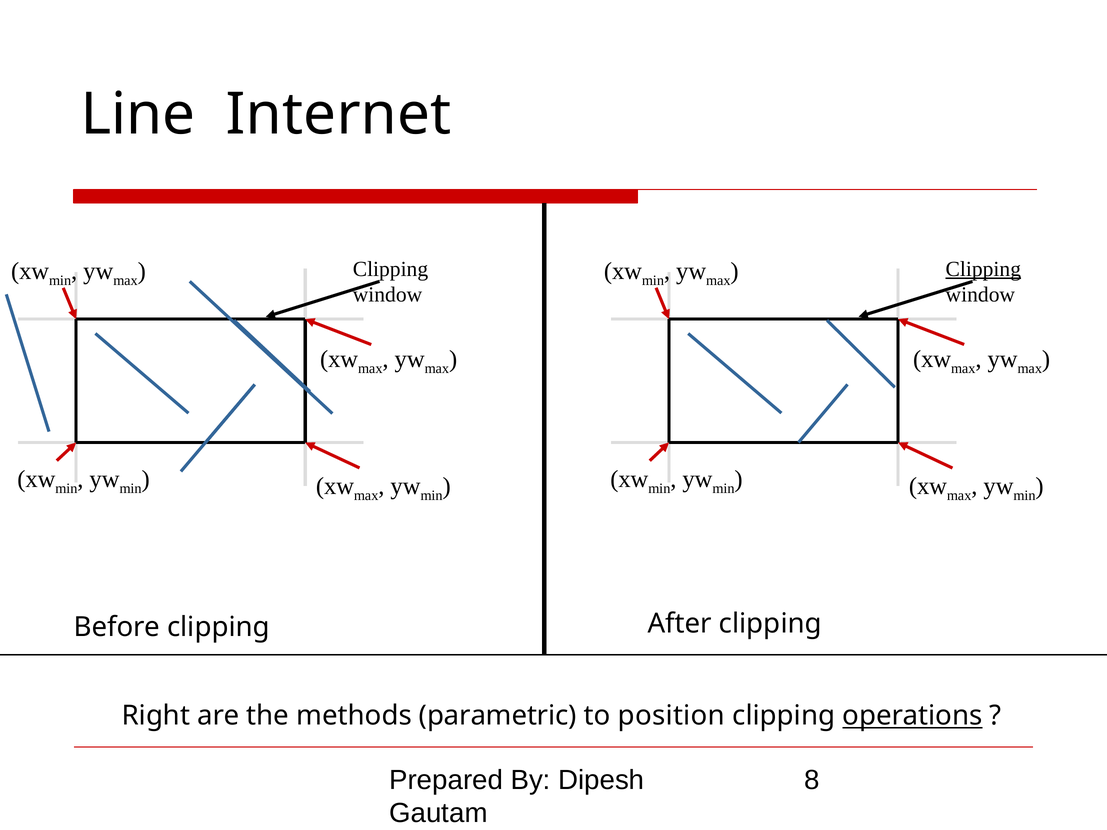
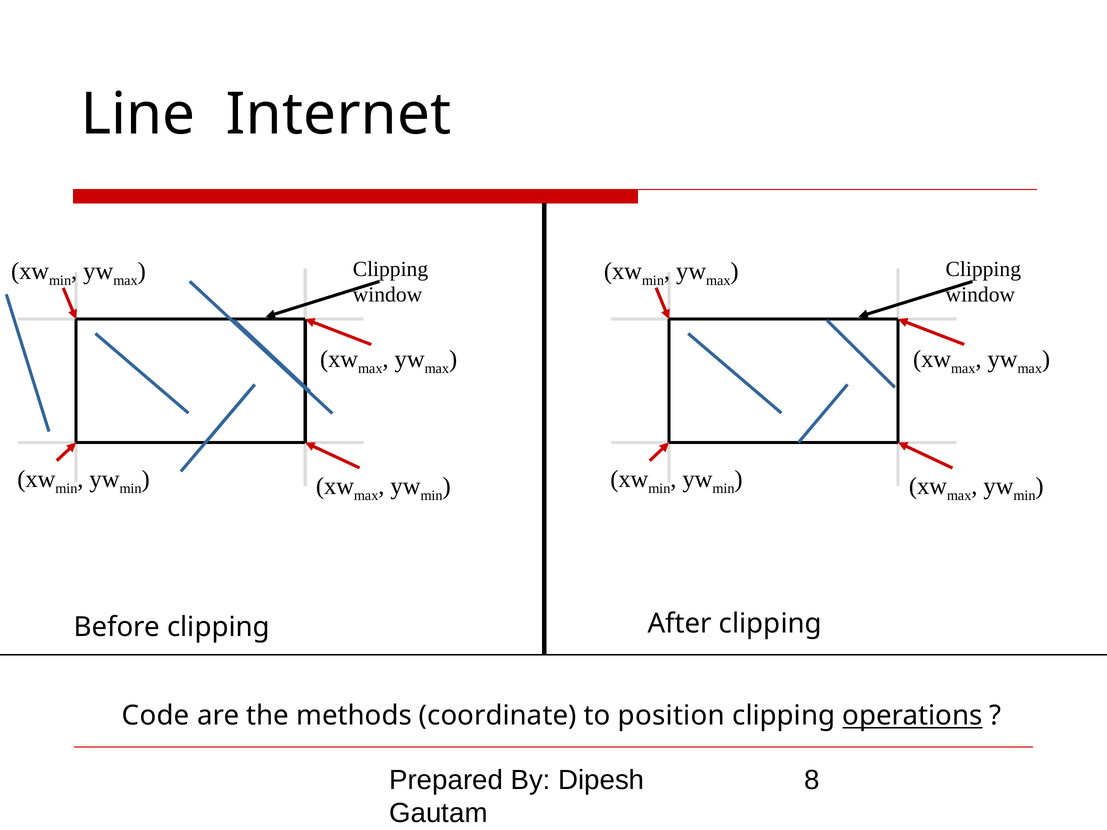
Clipping underline: present -> none (983, 269)
Right: Right -> Code (156, 716)
parametric: parametric -> coordinate (498, 716)
